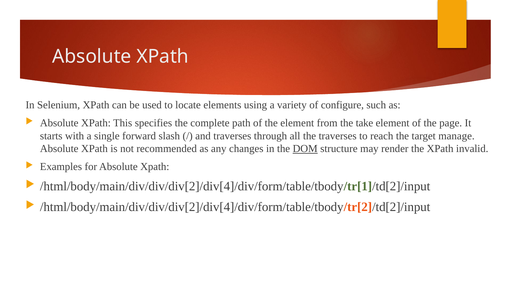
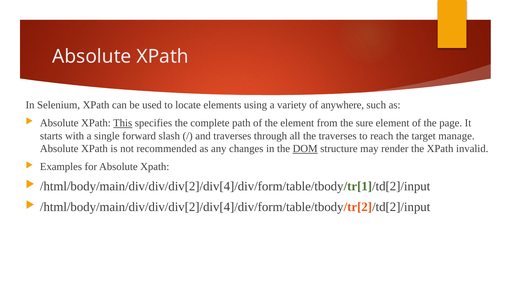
configure: configure -> anywhere (342, 105)
This underline: none -> present (123, 123)
take: take -> sure (364, 123)
